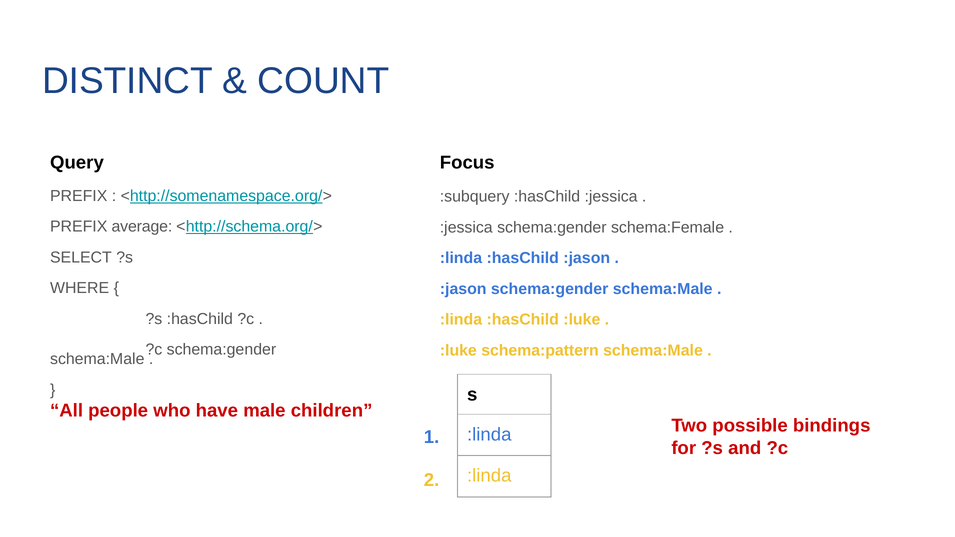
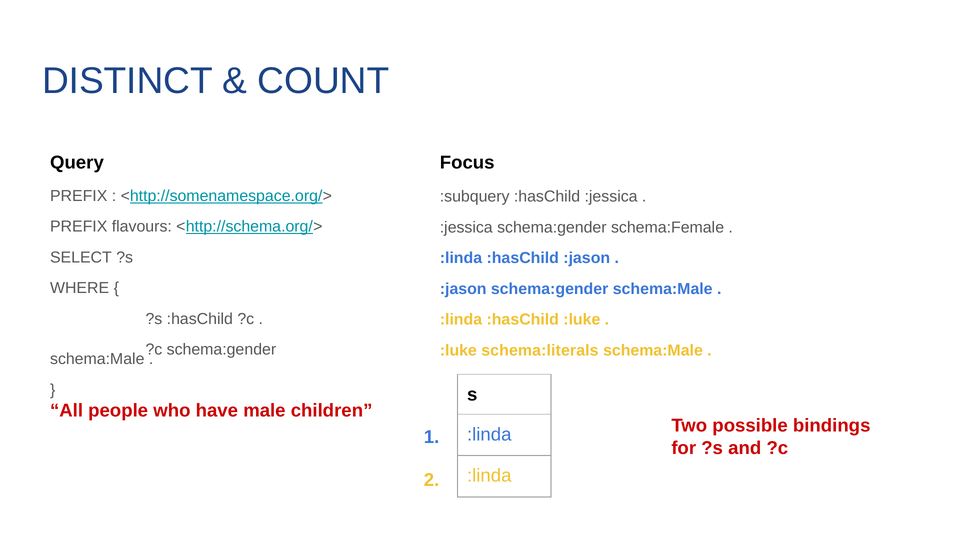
average: average -> flavours (142, 227)
schema:pattern: schema:pattern -> schema:literals (540, 350)
